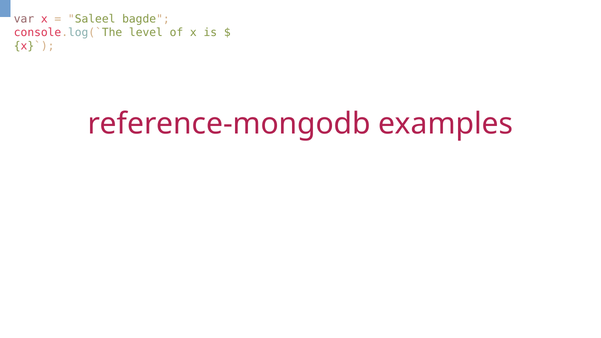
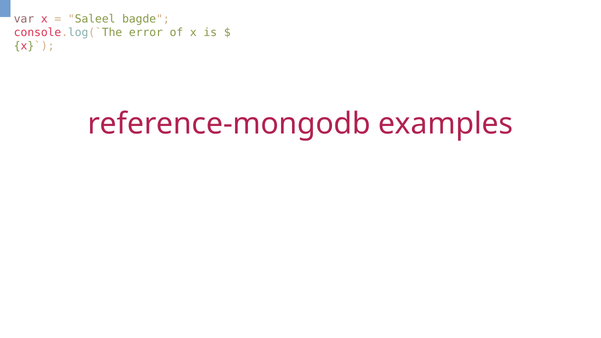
level: level -> error (146, 33)
